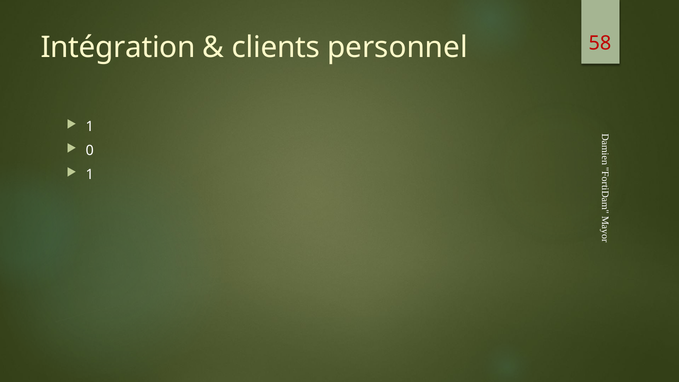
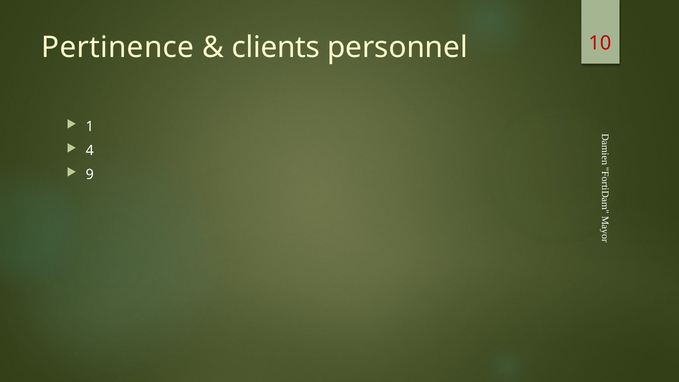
Intégration: Intégration -> Pertinence (118, 48)
58: 58 -> 10 (600, 43)
0: 0 -> 4 (90, 150)
1: 1 -> 9 (90, 174)
